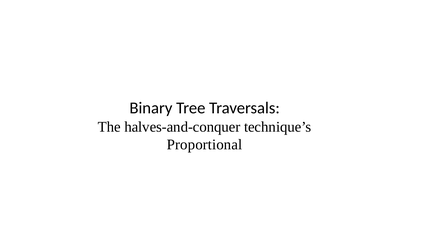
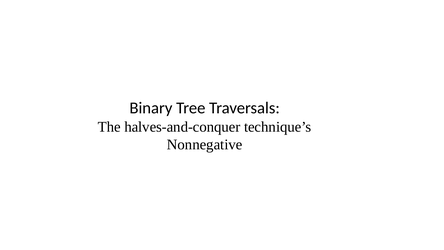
Proportional: Proportional -> Nonnegative (205, 144)
